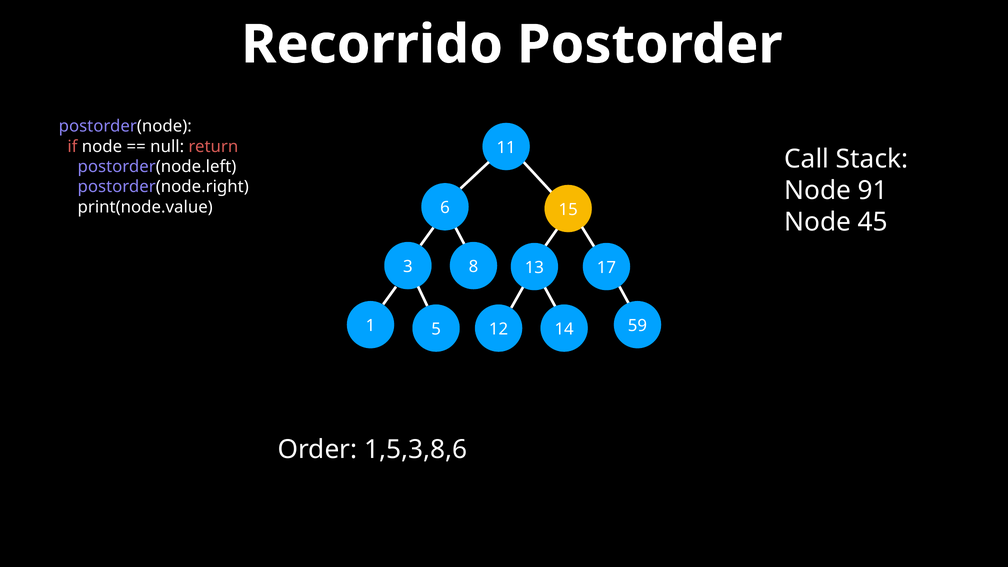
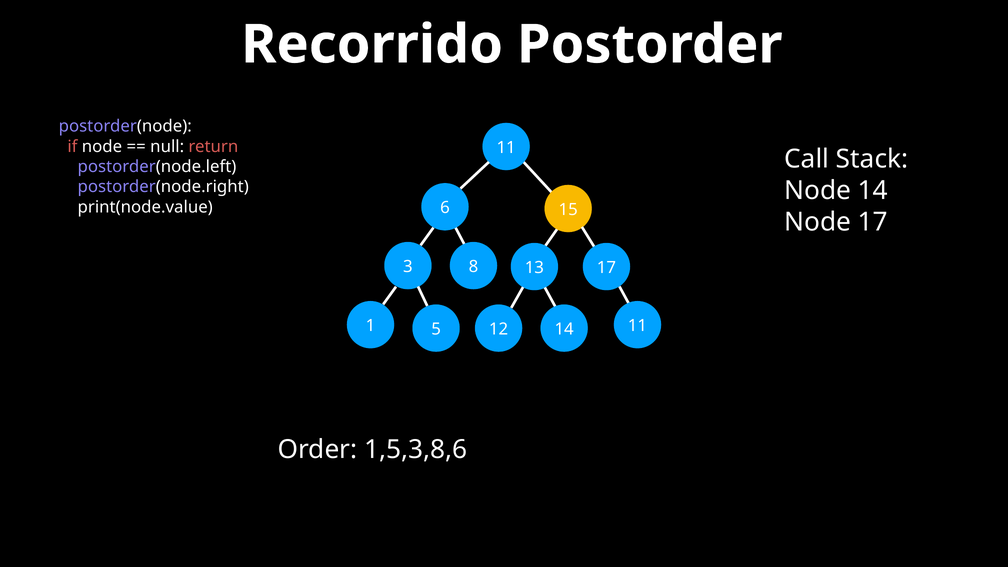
Node 91: 91 -> 14 (873, 190)
Node 45: 45 -> 17 (873, 222)
12 59: 59 -> 11 (637, 326)
